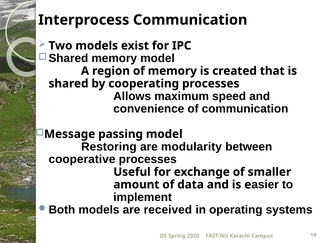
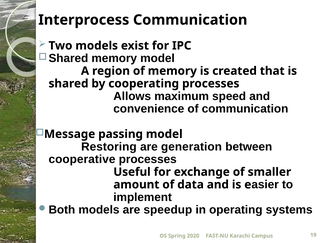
modularity: modularity -> generation (191, 147)
received: received -> speedup (168, 210)
